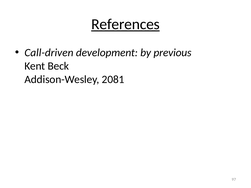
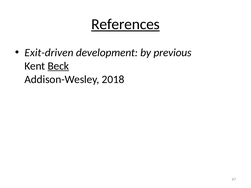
Call-driven: Call-driven -> Exit-driven (49, 53)
Beck underline: none -> present (58, 66)
2081: 2081 -> 2018 (113, 79)
